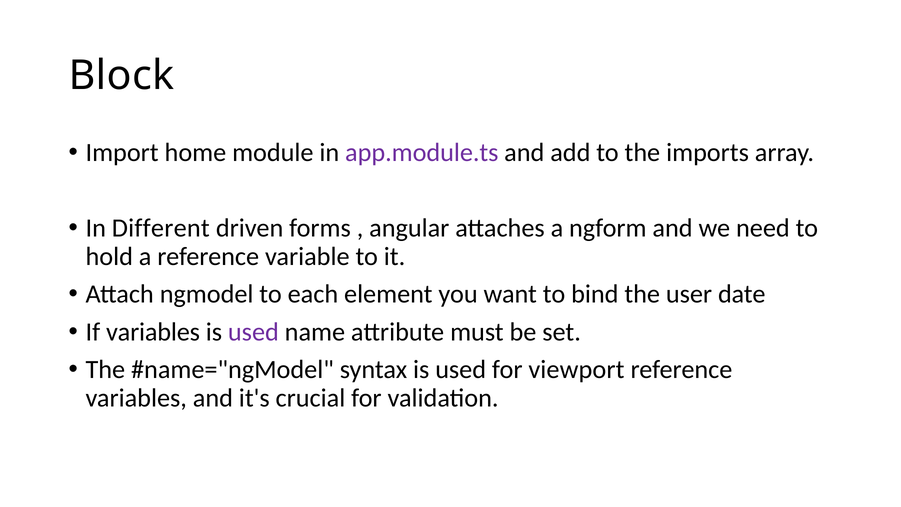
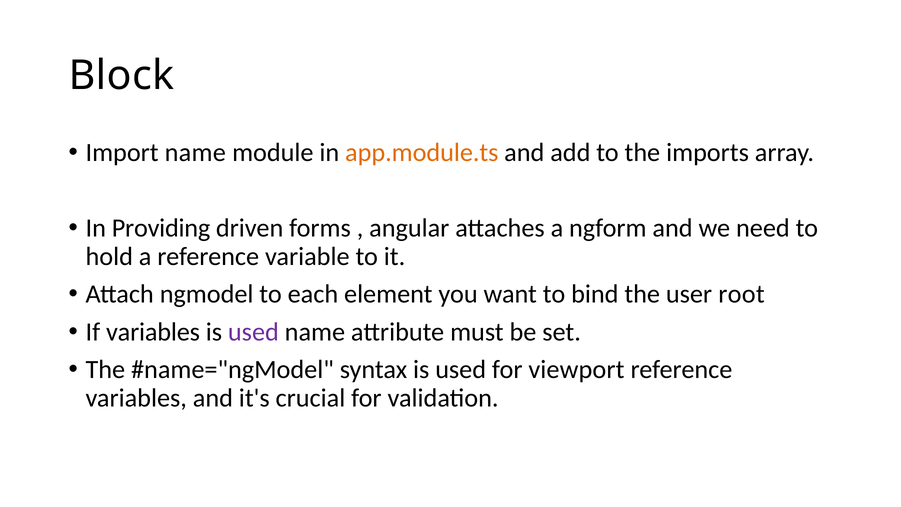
Import home: home -> name (195, 152)
app.module.ts colour: purple -> orange (422, 152)
Different: Different -> Providing (161, 228)
date: date -> root (741, 294)
